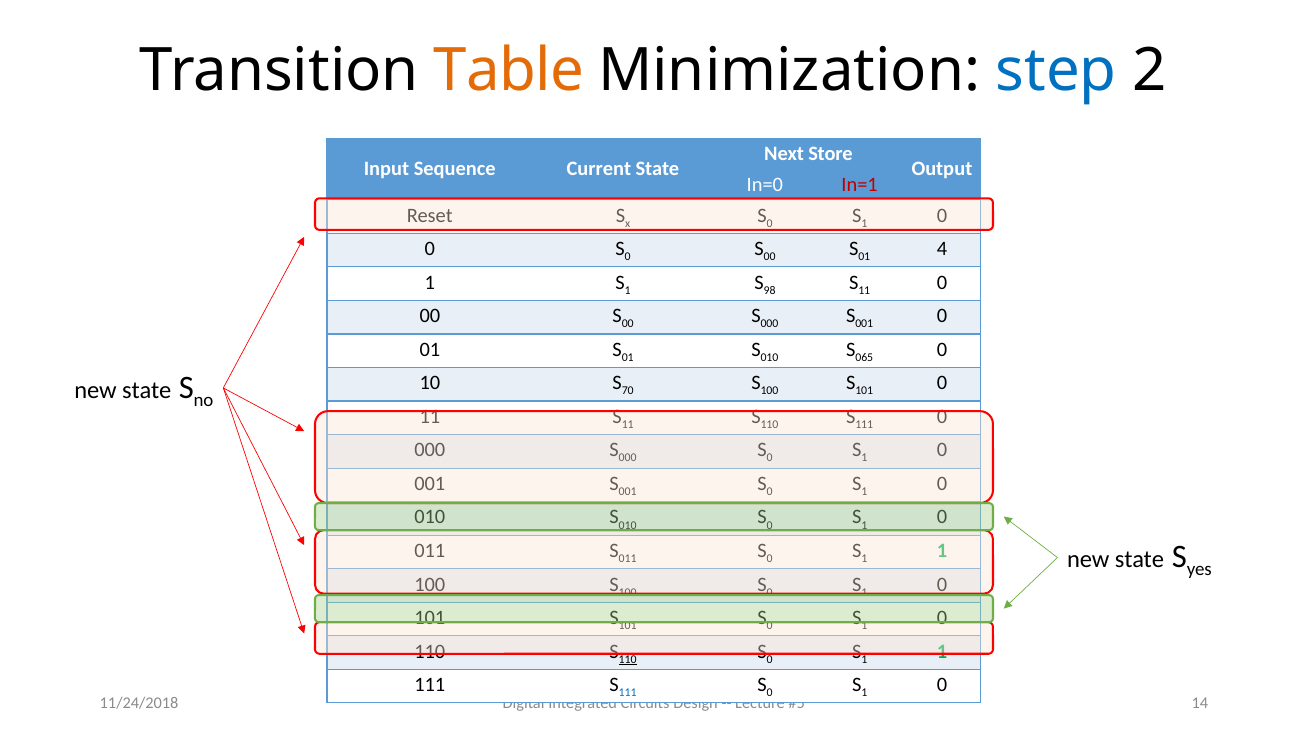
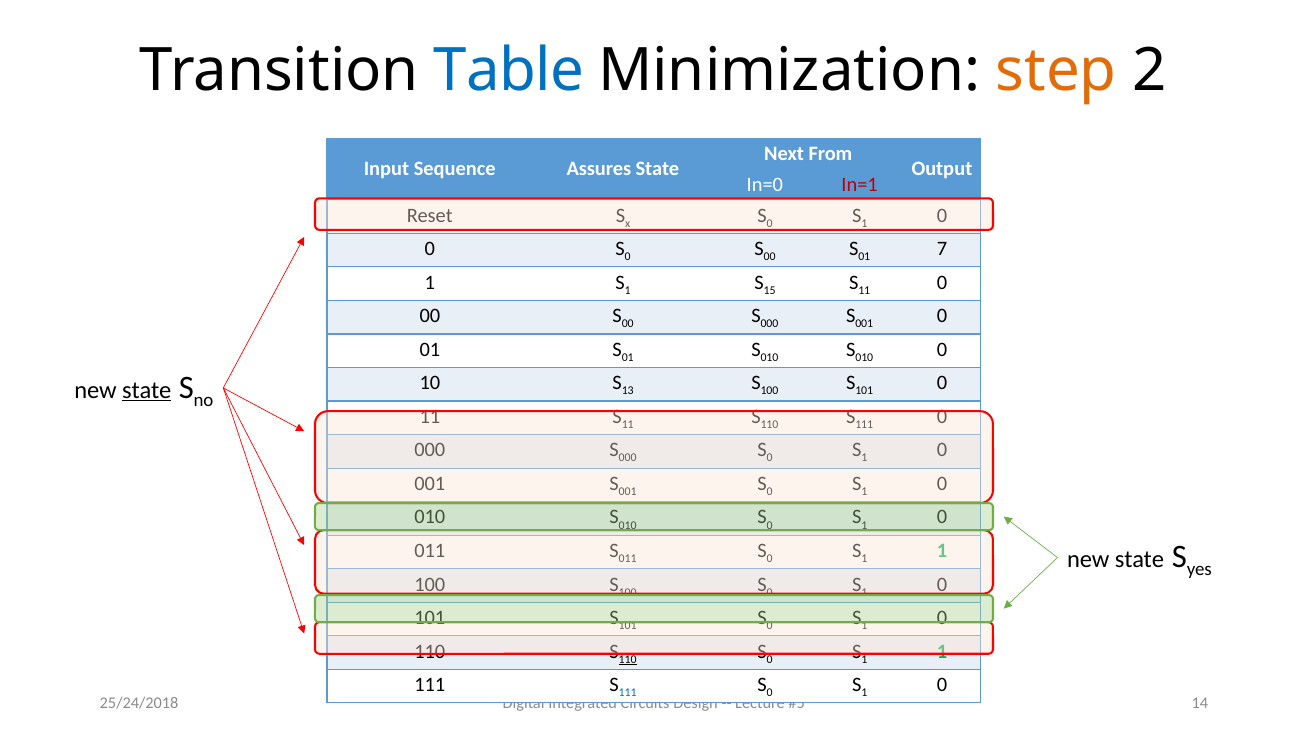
Table colour: orange -> blue (509, 71)
step colour: blue -> orange (1056, 71)
Store: Store -> From (830, 154)
Current: Current -> Assures (599, 169)
4: 4 -> 7 (942, 249)
98: 98 -> 15 (770, 290)
065: 065 -> 010 (864, 357)
70: 70 -> 13 (628, 391)
state underline: none -> present (147, 390)
11/24/2018: 11/24/2018 -> 25/24/2018 (139, 703)
